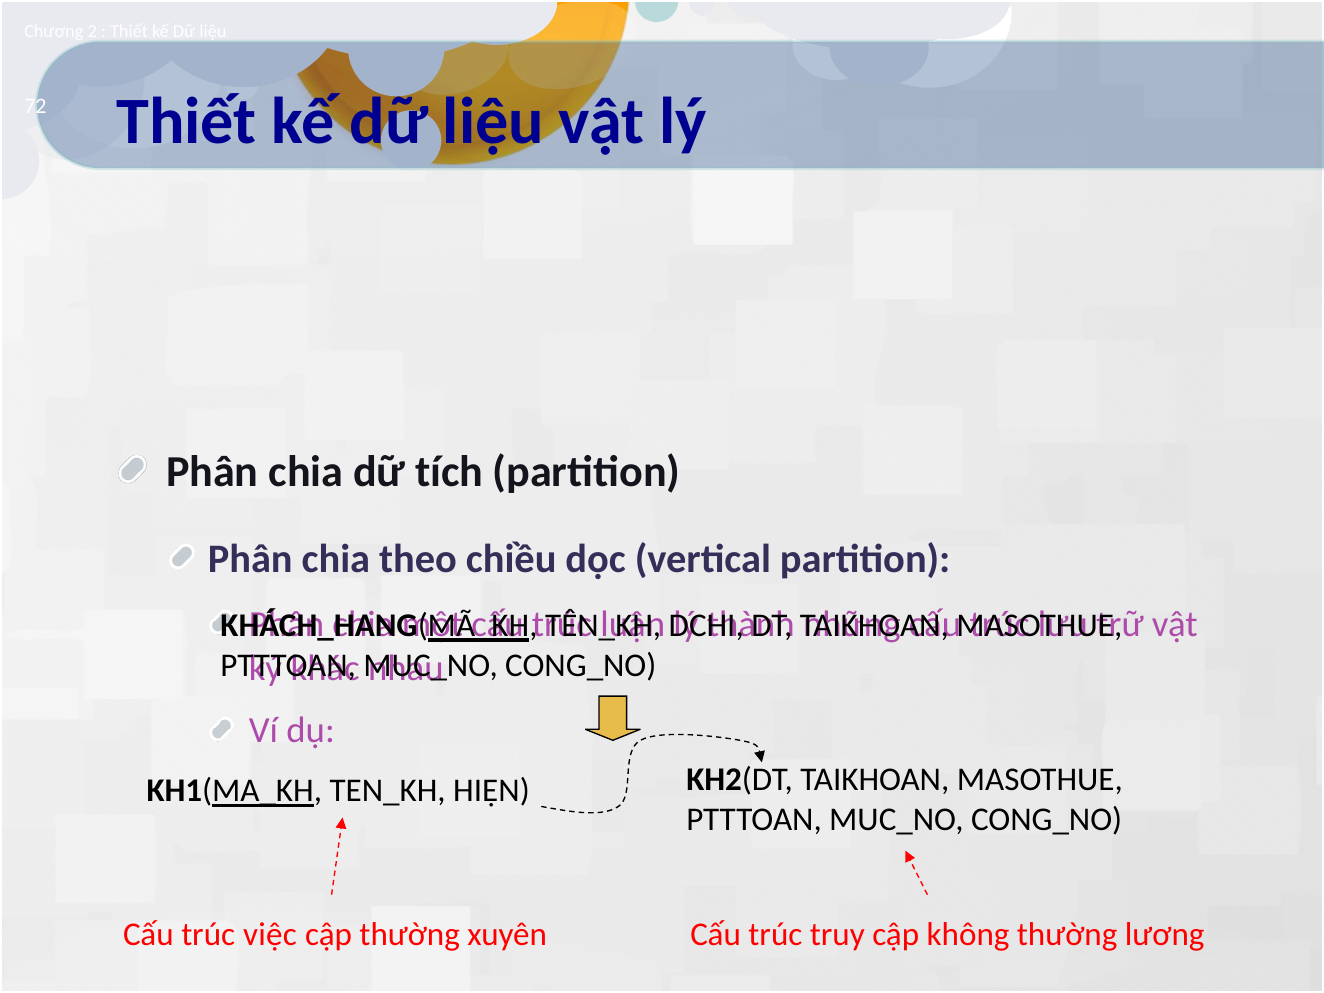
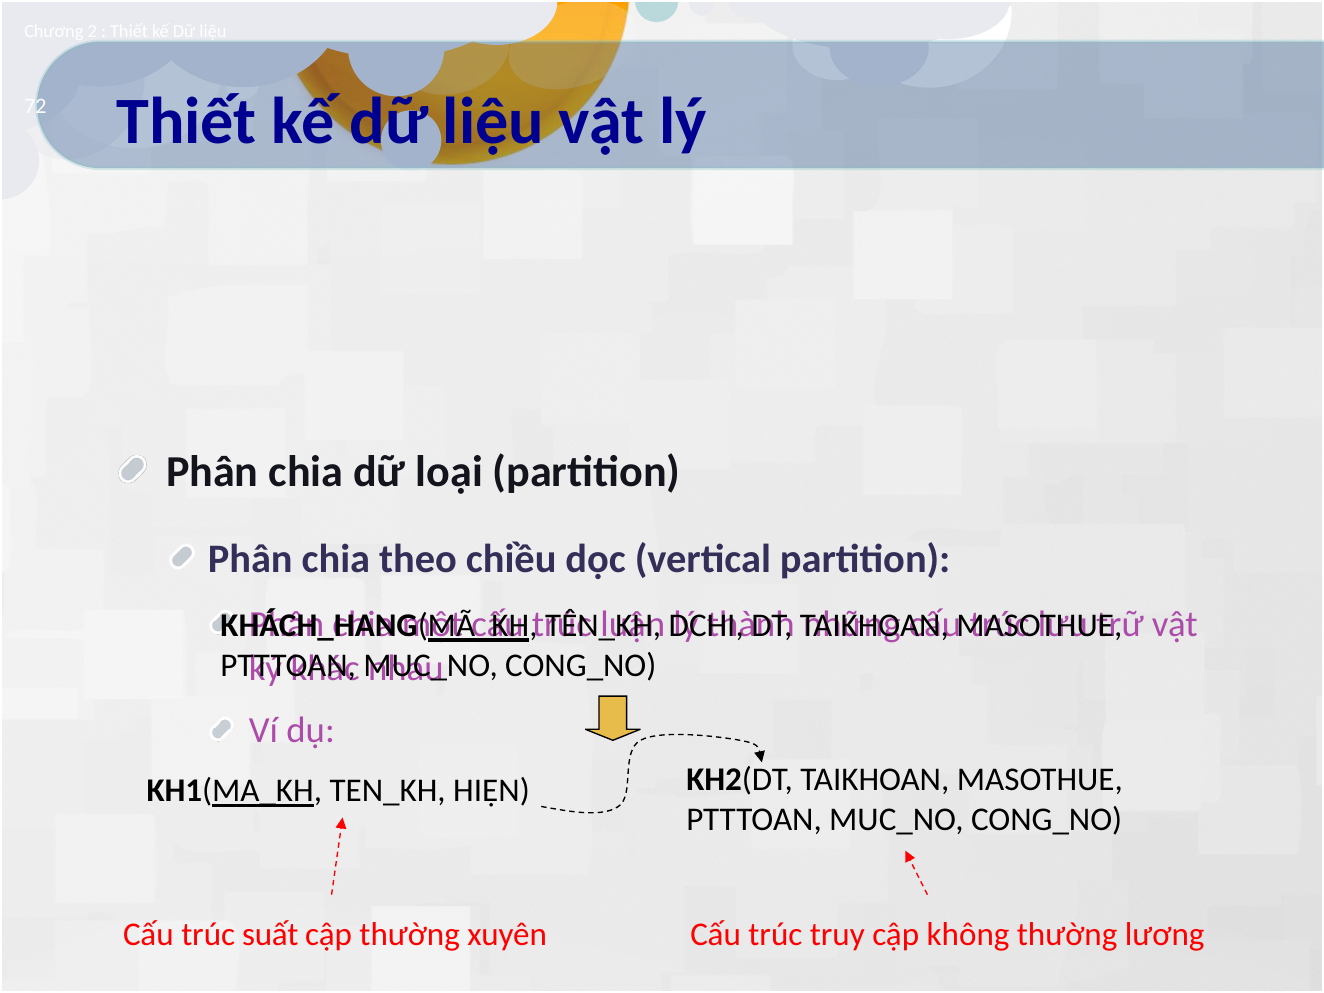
tích: tích -> loại (449, 472)
việc: việc -> suất (270, 934)
